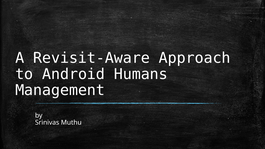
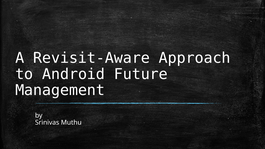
Humans: Humans -> Future (141, 74)
